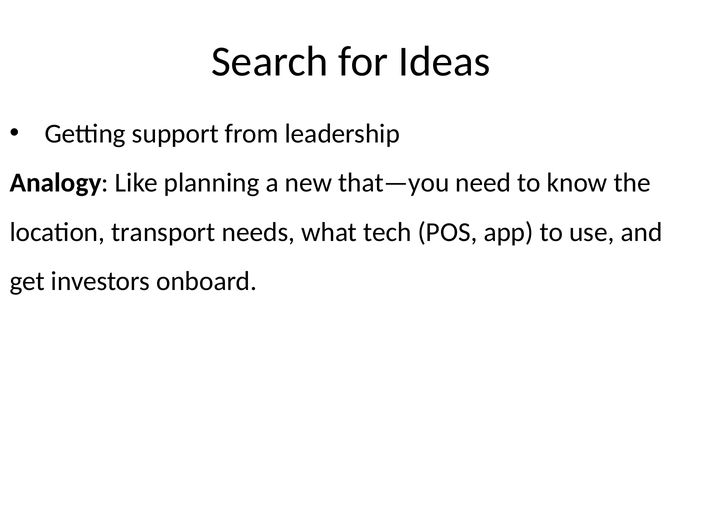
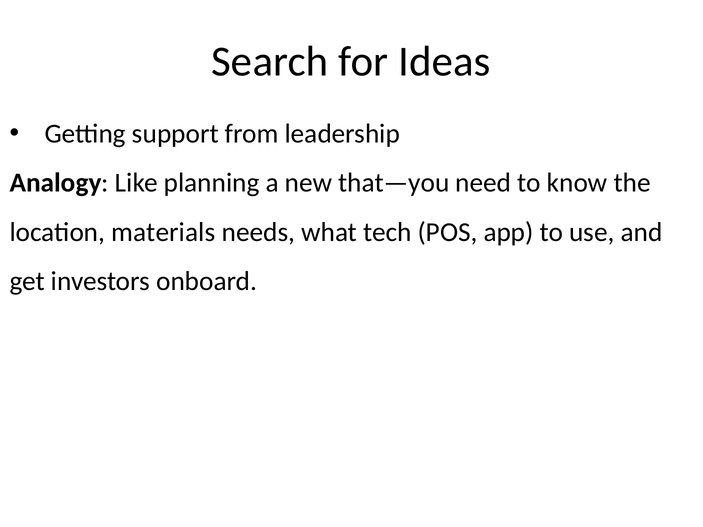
transport: transport -> materials (163, 232)
